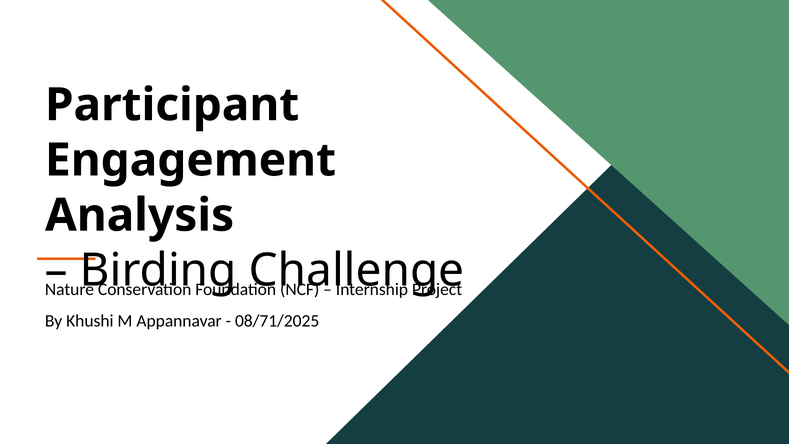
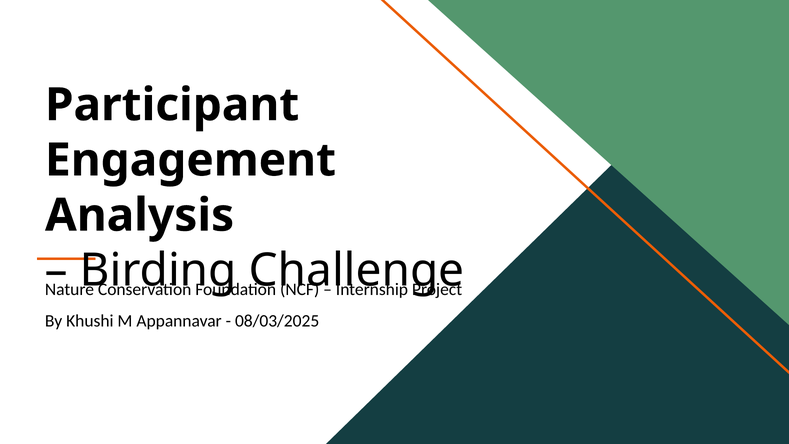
08/71/2025: 08/71/2025 -> 08/03/2025 (277, 321)
